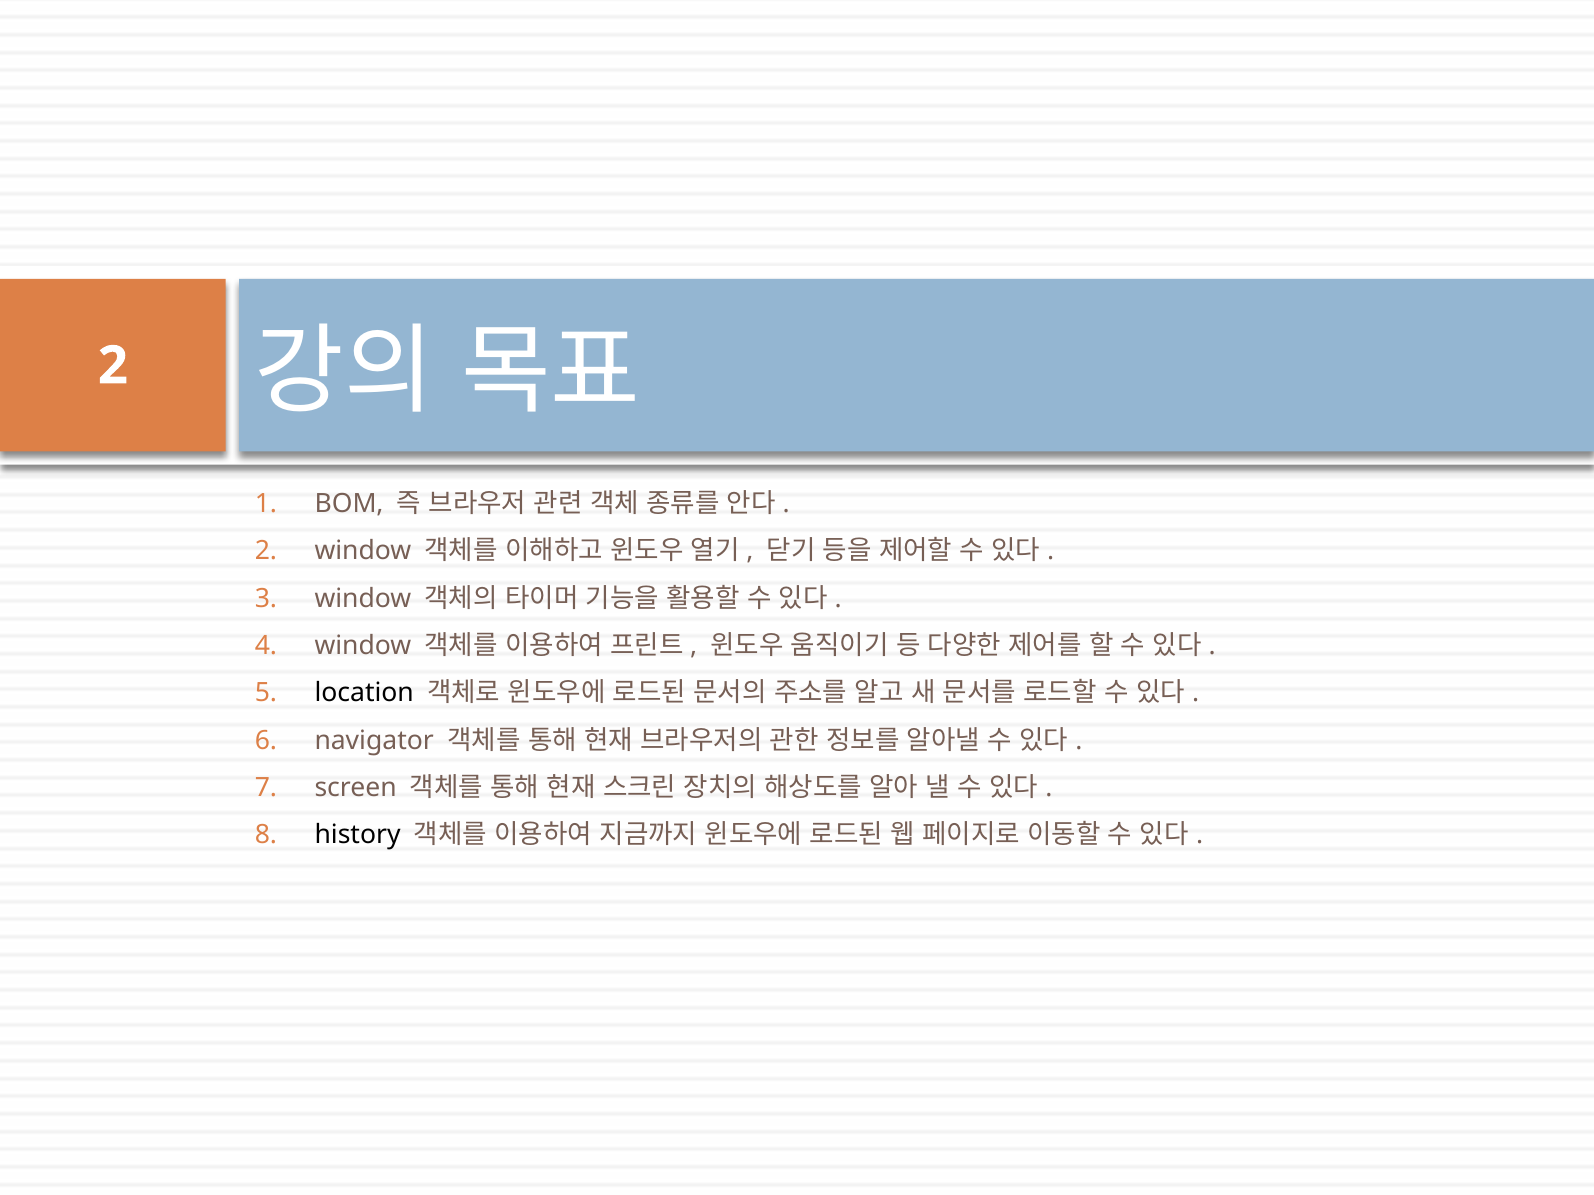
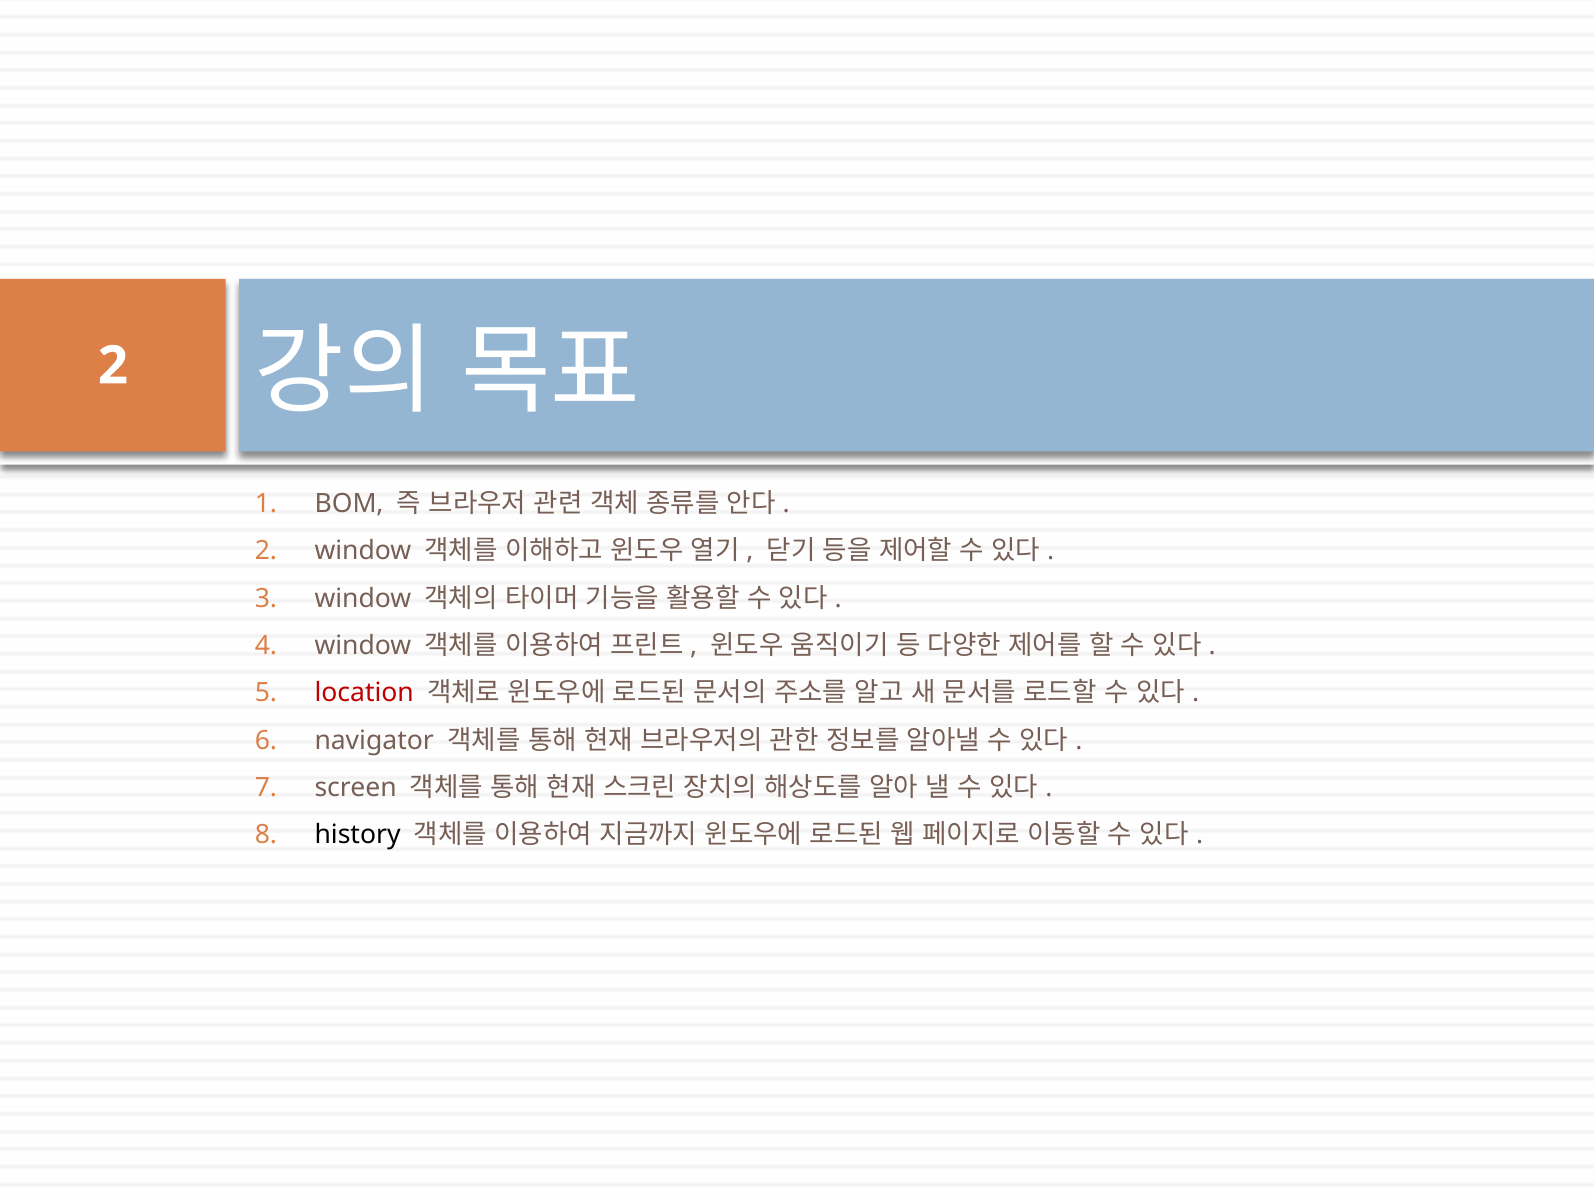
location colour: black -> red (364, 693)
